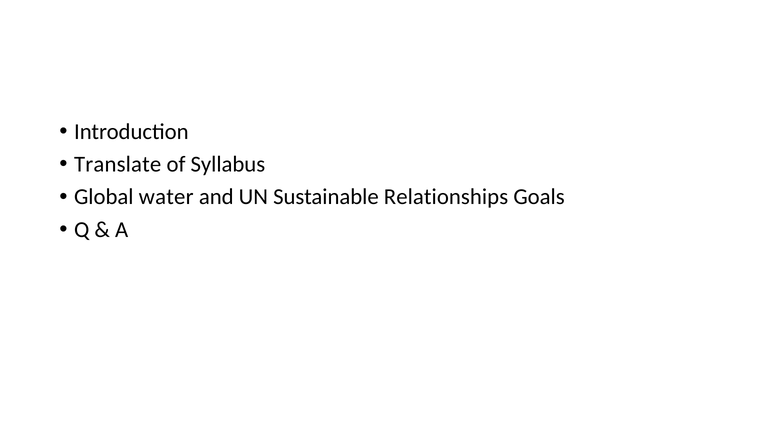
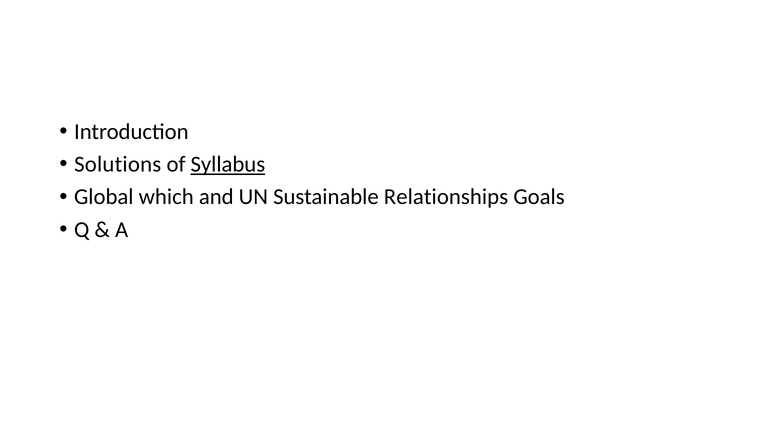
Translate: Translate -> Solutions (118, 165)
Syllabus underline: none -> present (228, 165)
water: water -> which (166, 197)
